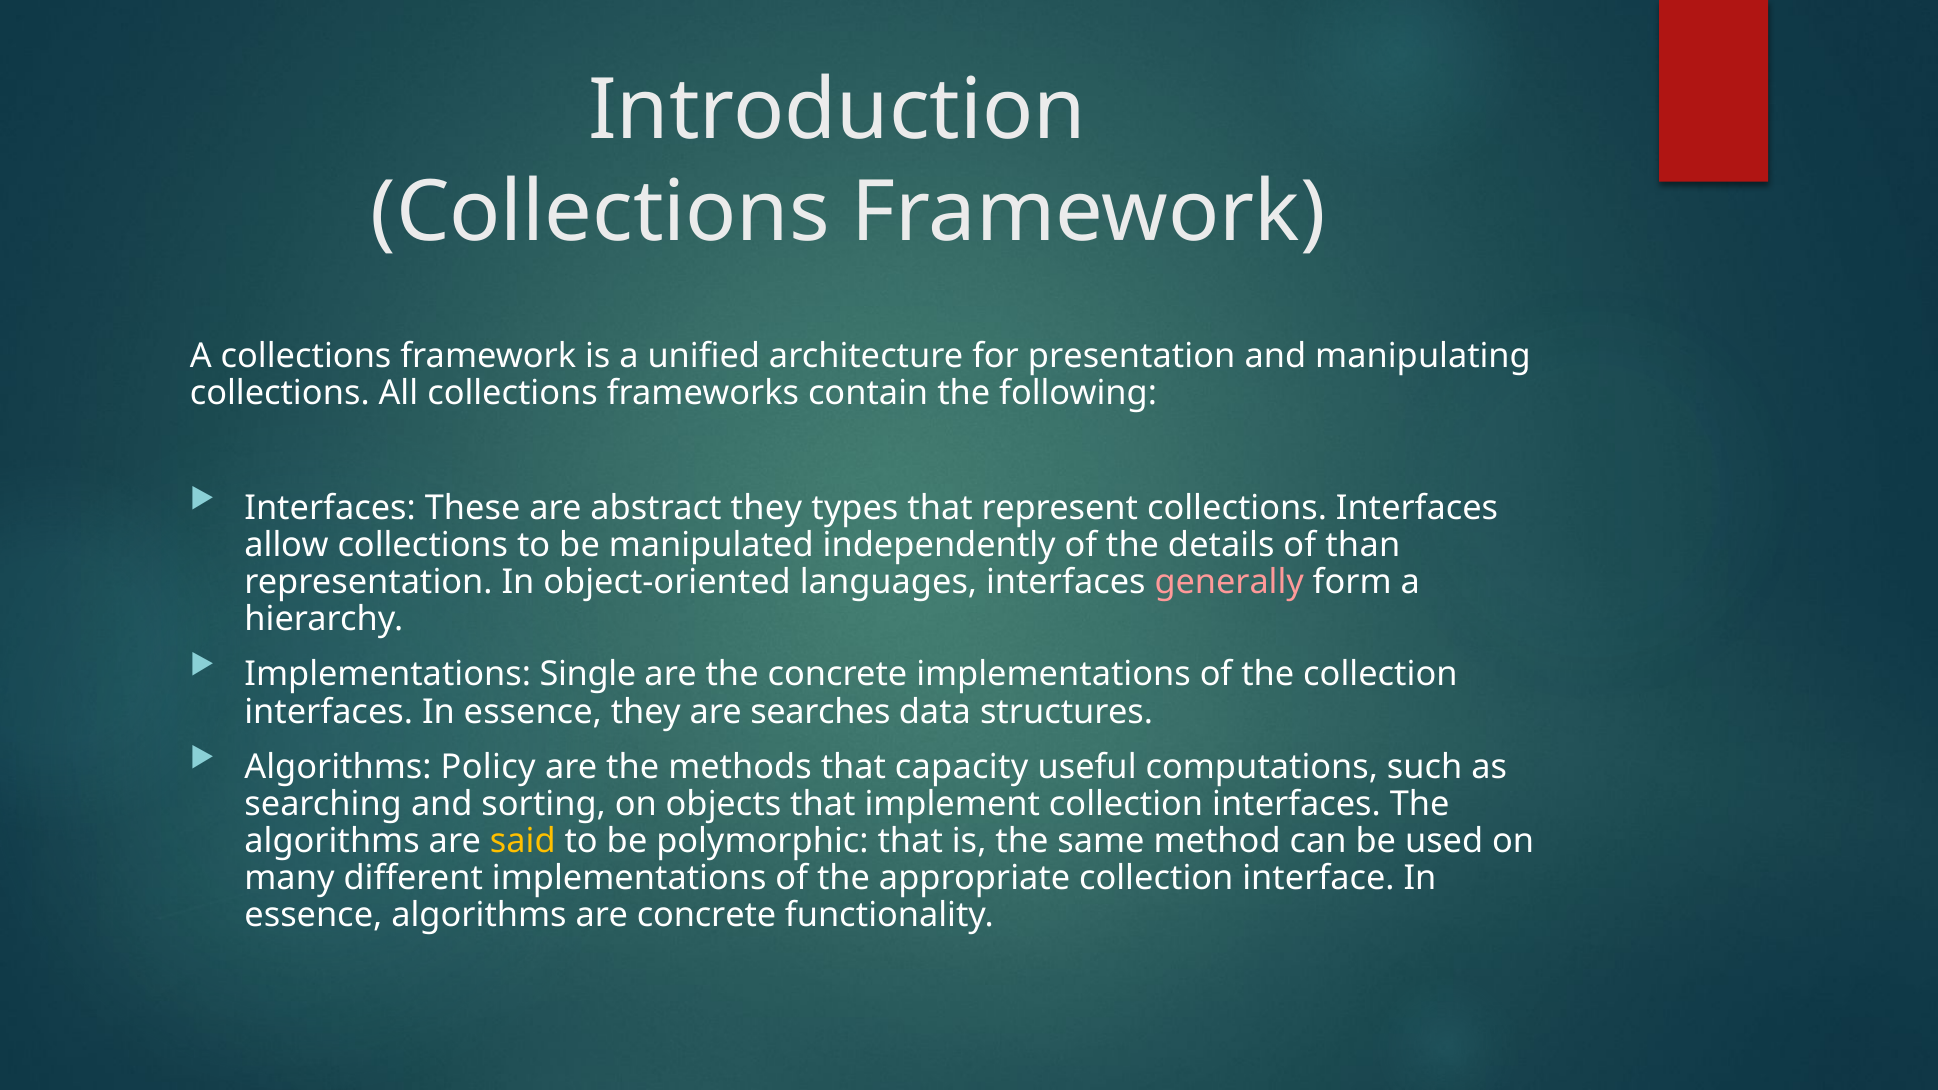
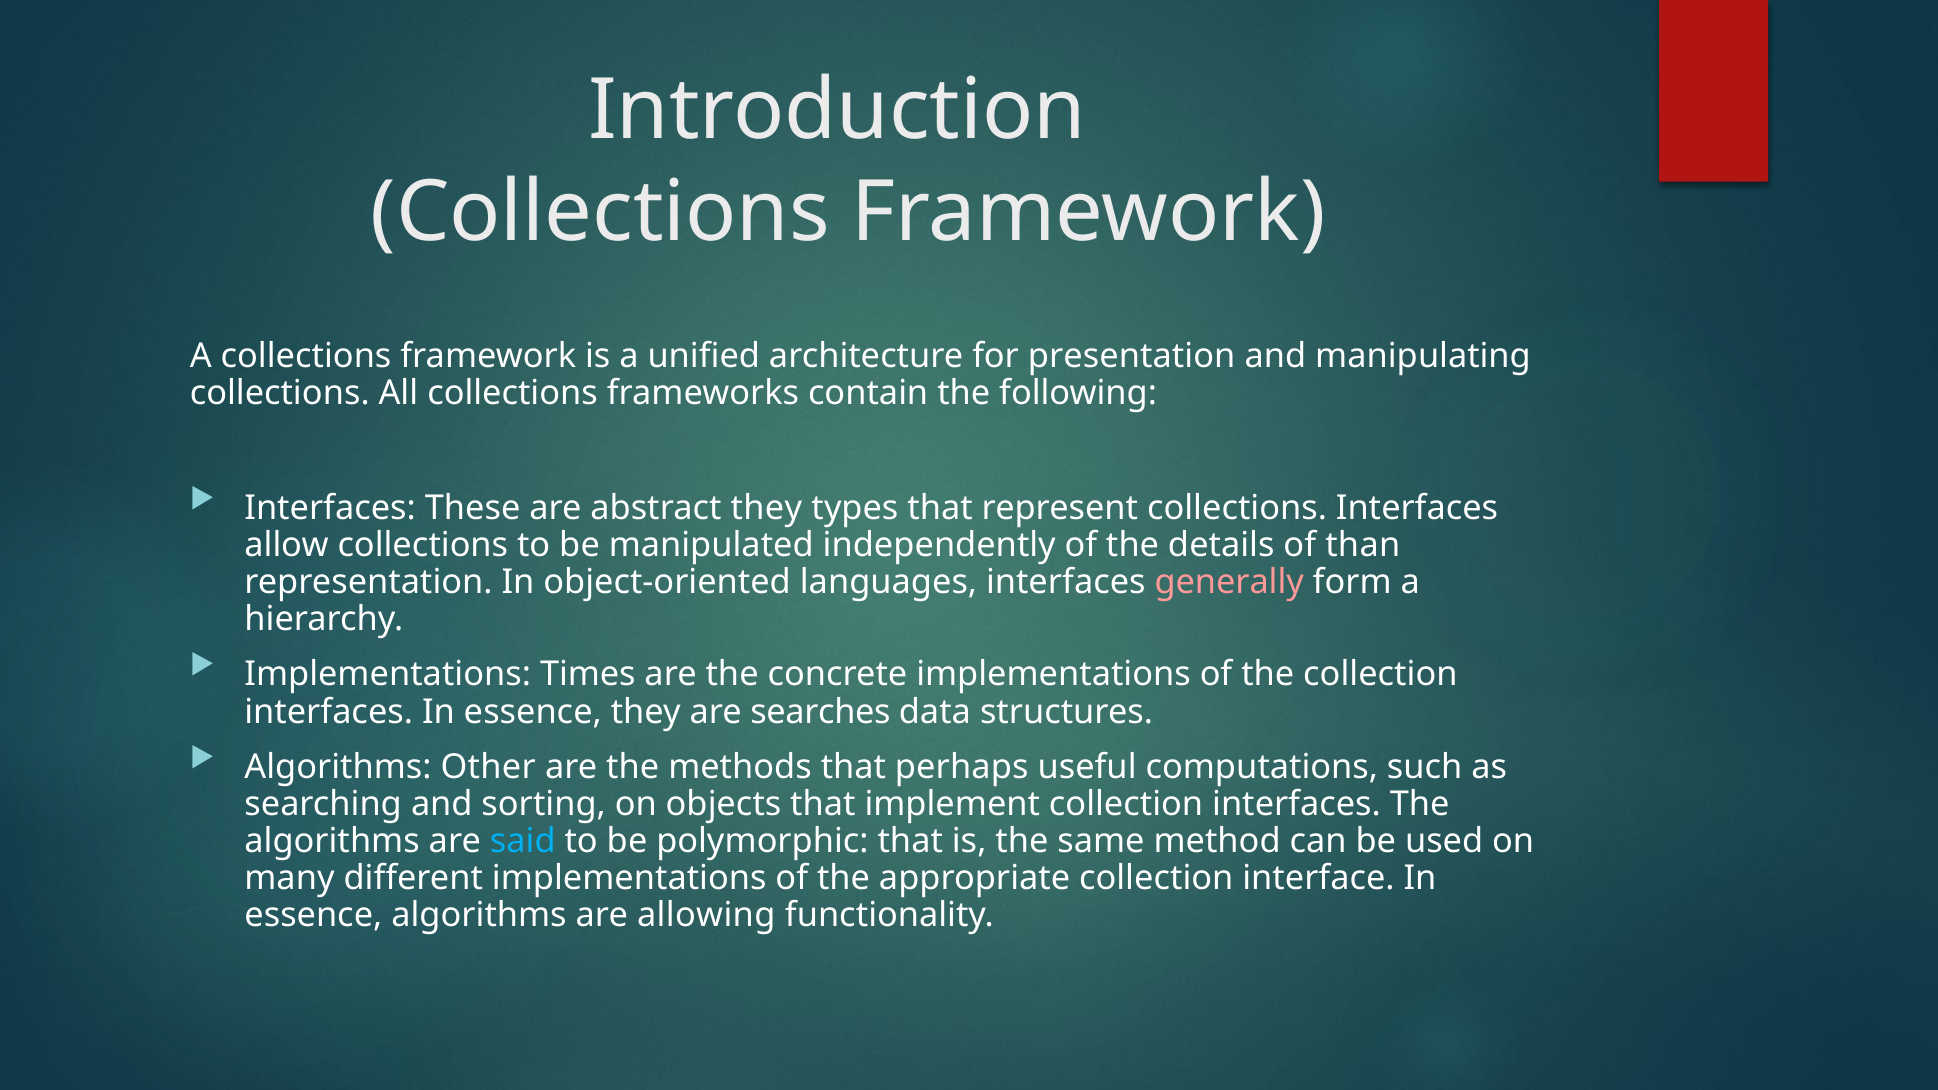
Single: Single -> Times (588, 675)
Policy: Policy -> Other (488, 767)
capacity: capacity -> perhaps (962, 767)
said colour: yellow -> light blue (523, 841)
are concrete: concrete -> allowing (706, 915)
